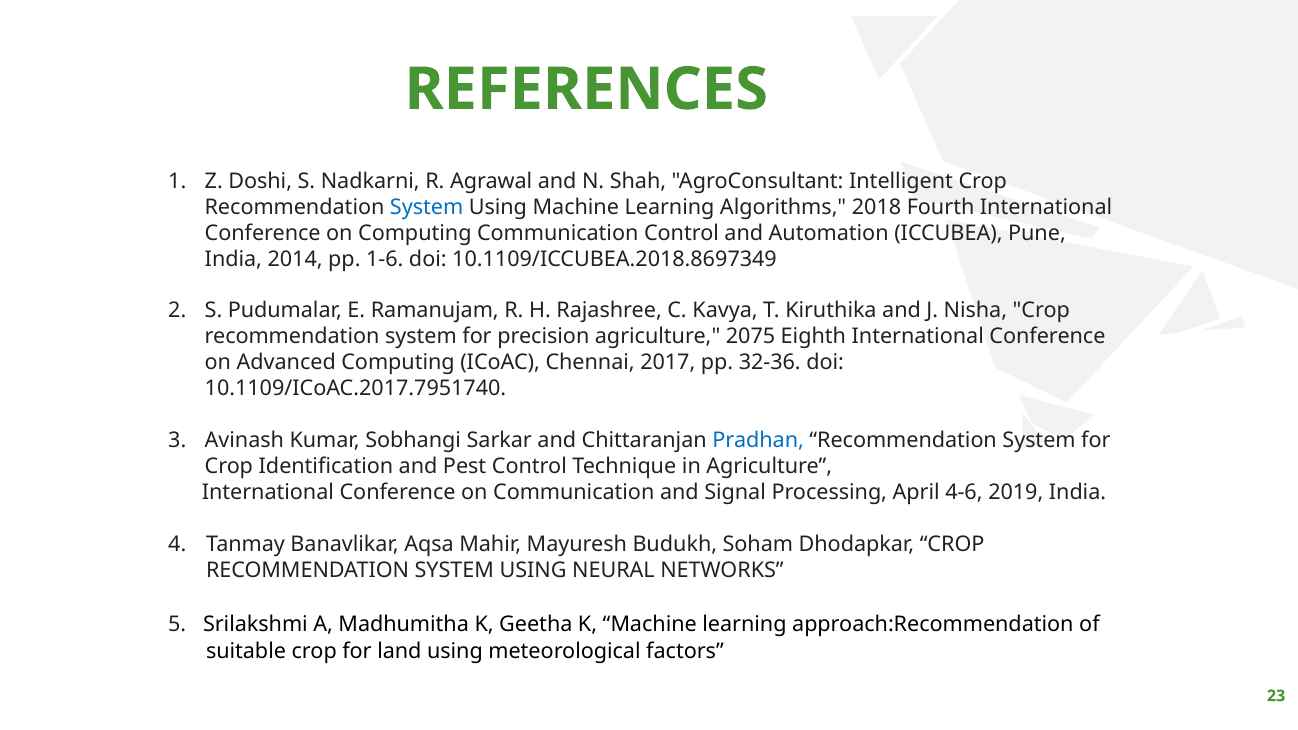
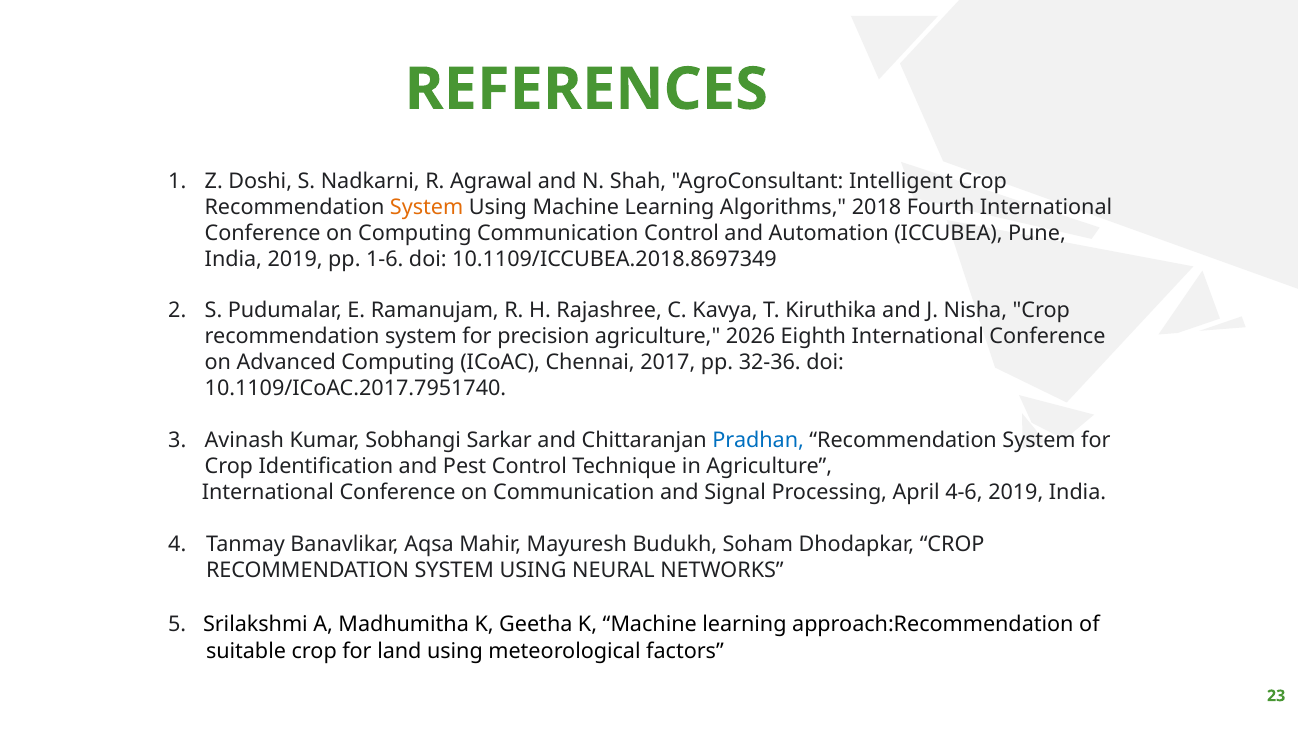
System colour: blue -> orange (427, 207)
India 2014: 2014 -> 2019 (295, 259)
2075: 2075 -> 2026 (751, 337)
